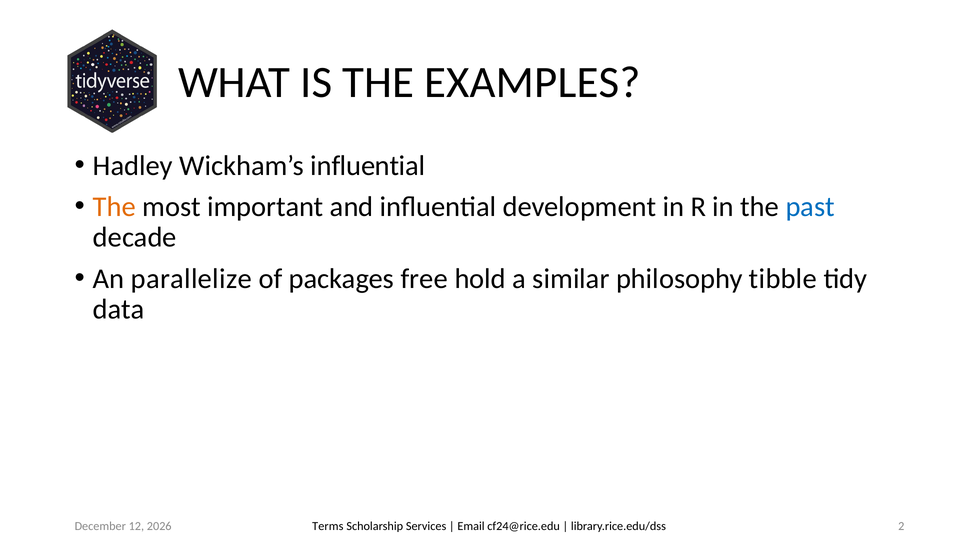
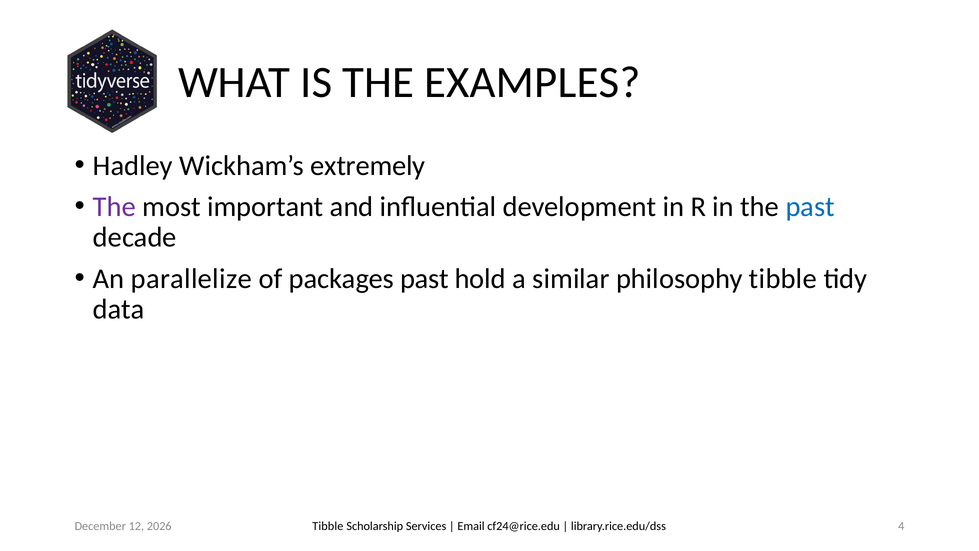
Wickham’s influential: influential -> extremely (368, 166)
The colour: orange -> purple (114, 207)
packages free: free -> past (424, 278)
Terms: Terms -> Tibble (328, 526)
2: 2 -> 4 (901, 526)
